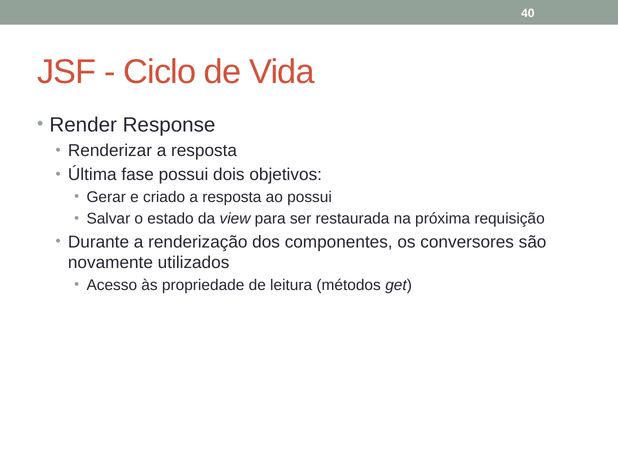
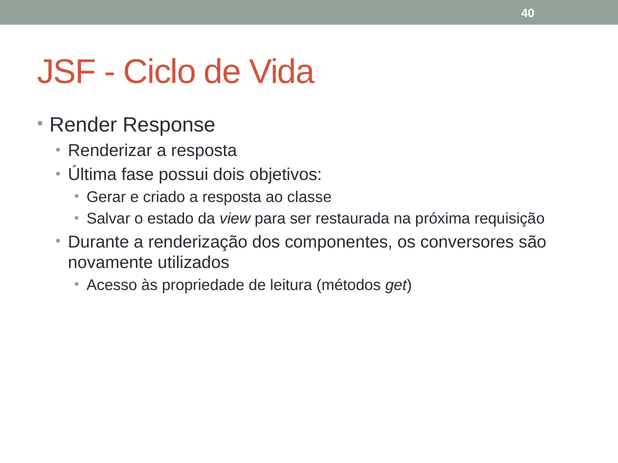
ao possui: possui -> classe (309, 197)
